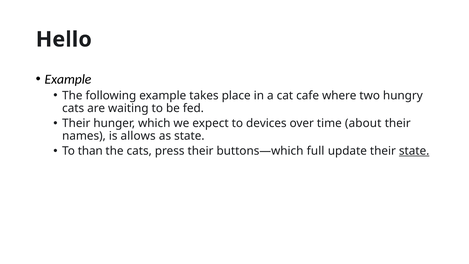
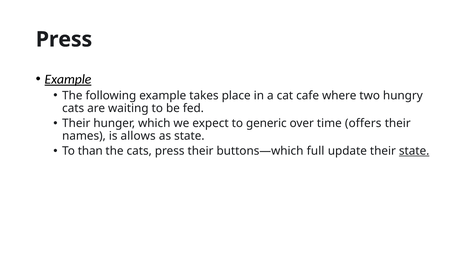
Hello: Hello -> Press (64, 39)
Example underline: none -> present (68, 79)
devices: devices -> generic (266, 123)
about: about -> offers (363, 123)
